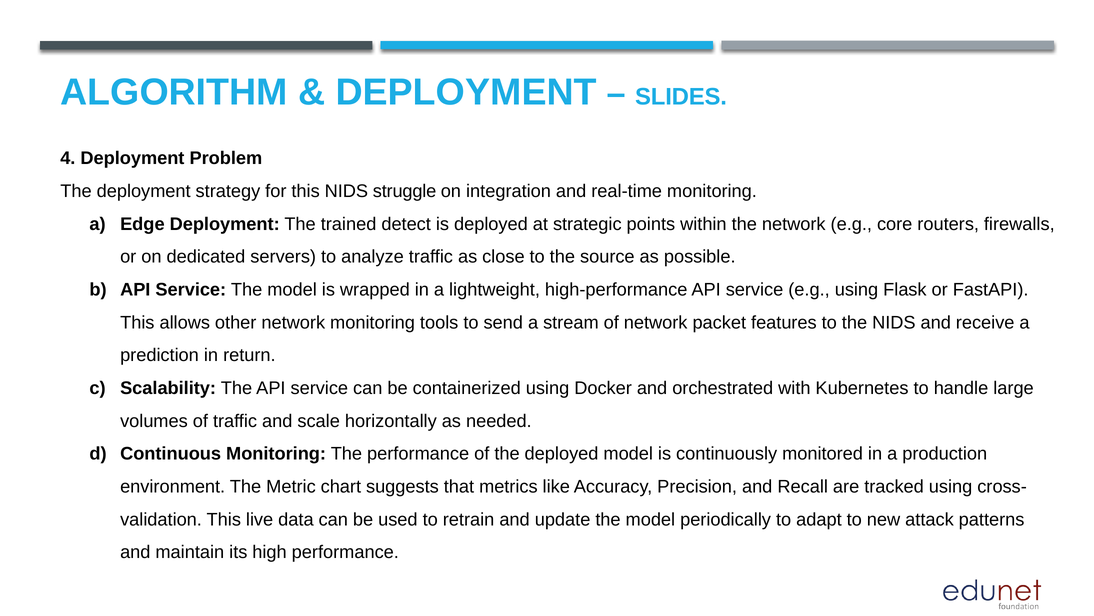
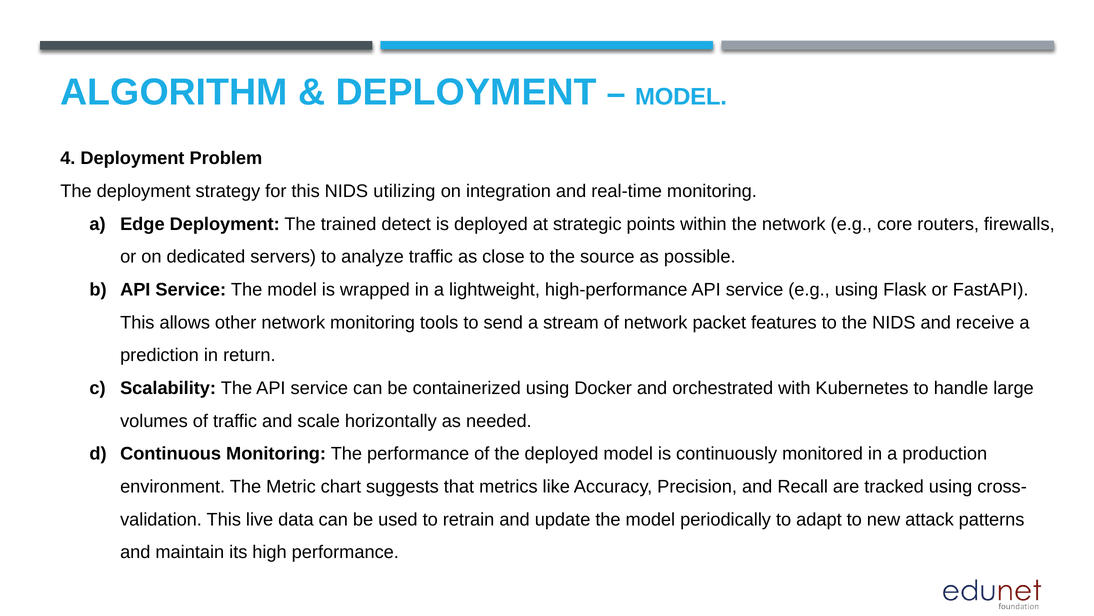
SLIDES: SLIDES -> MODEL (681, 97)
struggle: struggle -> utilizing (404, 191)
